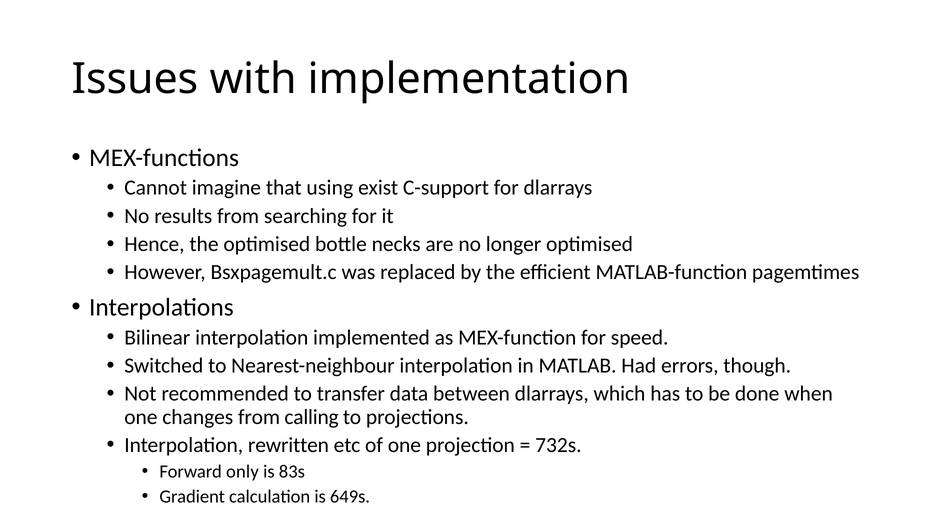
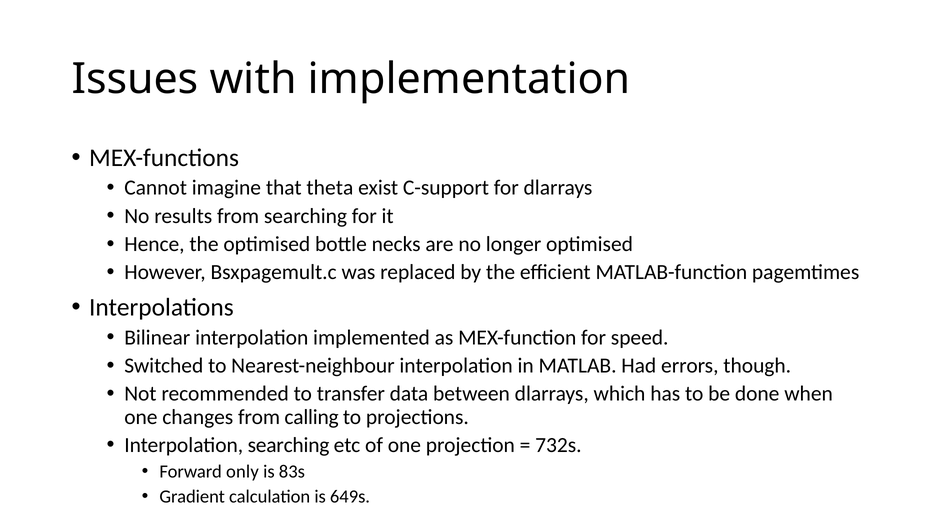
using: using -> theta (330, 188)
Interpolation rewritten: rewritten -> searching (289, 445)
